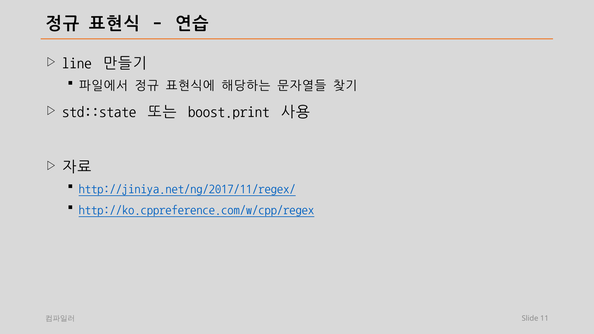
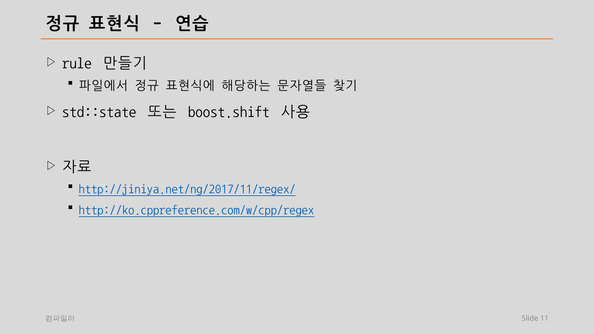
line: line -> rule (77, 63)
boost.print: boost.print -> boost.shift (229, 112)
